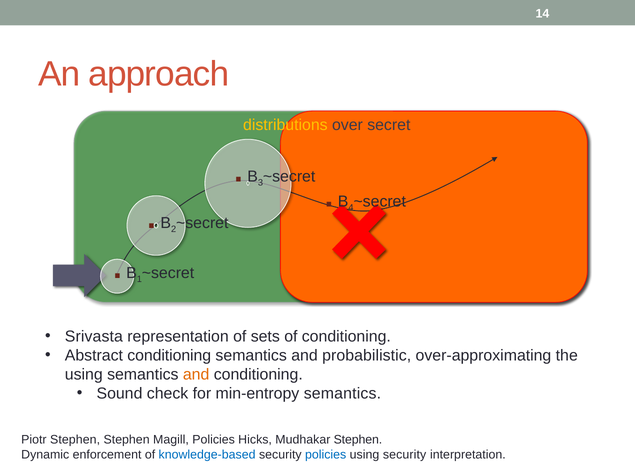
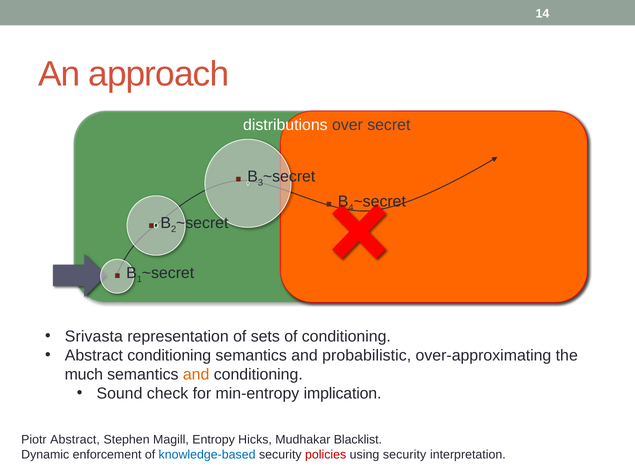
distributions colour: yellow -> white (285, 125)
using: using -> much (84, 375)
min-entropy semantics: semantics -> implication (343, 394)
Piotr Stephen: Stephen -> Abstract (75, 440)
Magill Policies: Policies -> Entropy (214, 440)
Mudhakar Stephen: Stephen -> Blacklist (358, 440)
policies colour: blue -> red (326, 455)
